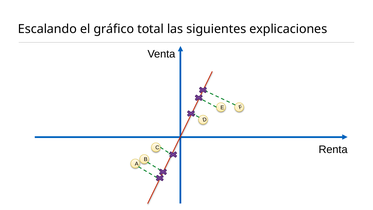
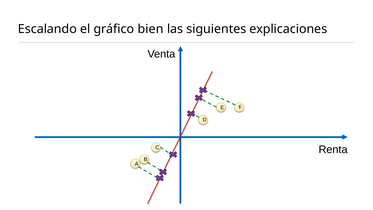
total: total -> bien (150, 29)
